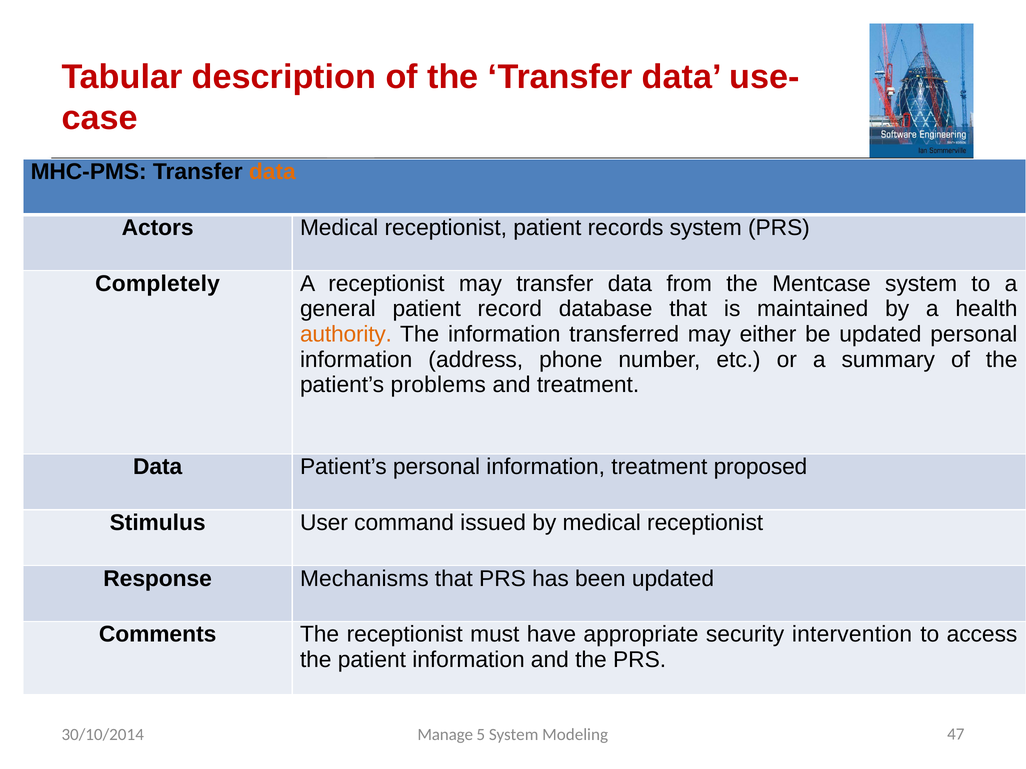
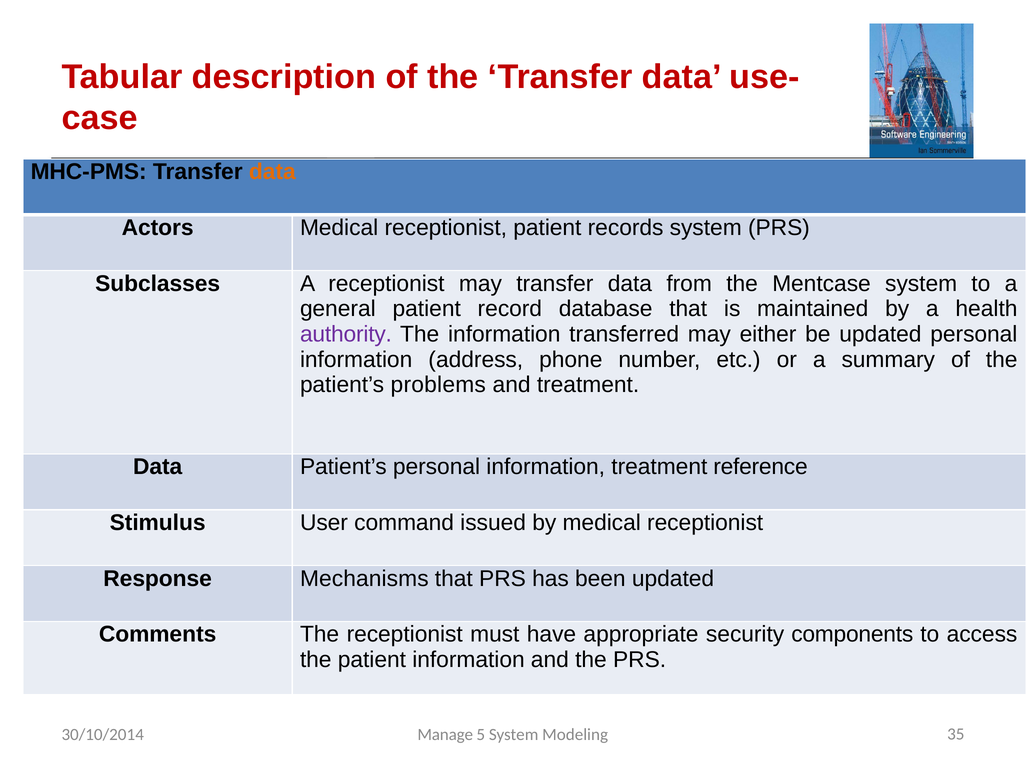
Completely: Completely -> Subclasses (158, 284)
authority colour: orange -> purple (346, 334)
proposed: proposed -> reference (760, 467)
intervention: intervention -> components (852, 635)
47: 47 -> 35 (956, 735)
